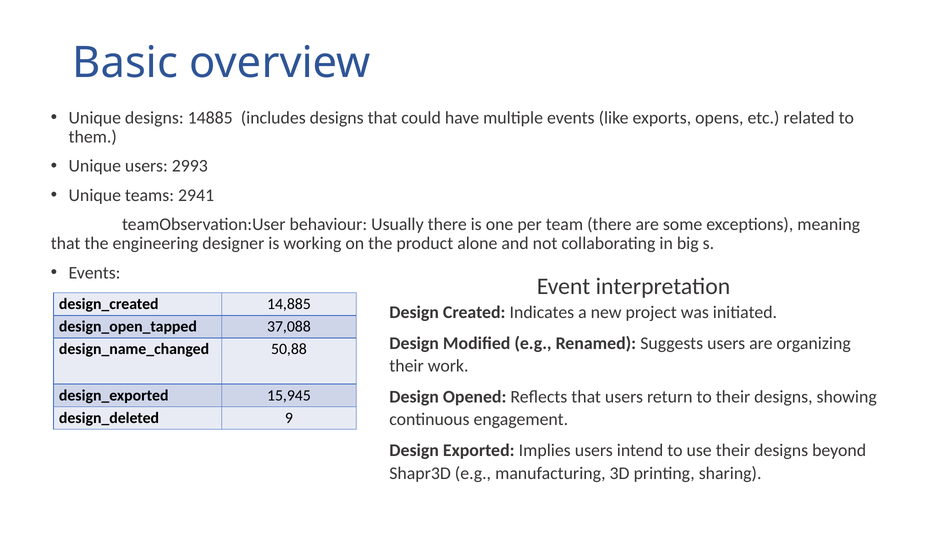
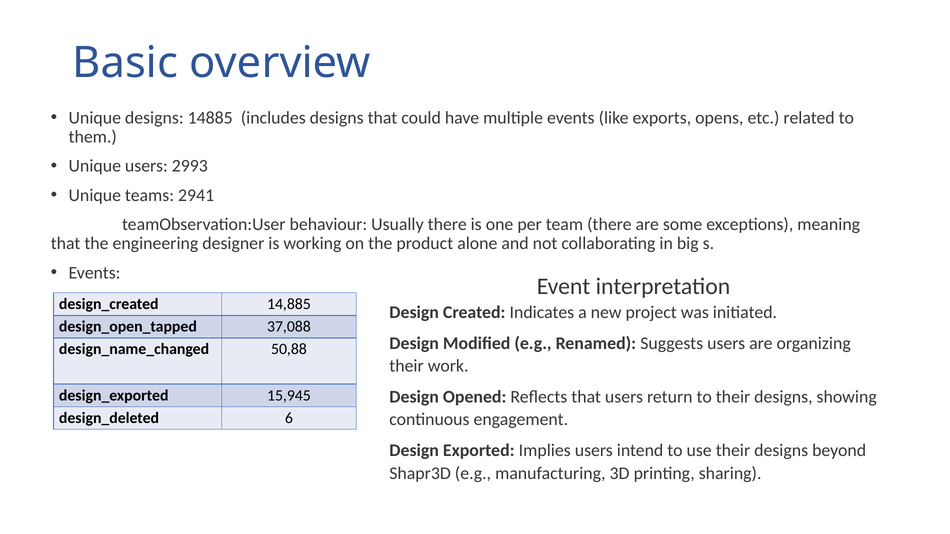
9: 9 -> 6 (289, 418)
